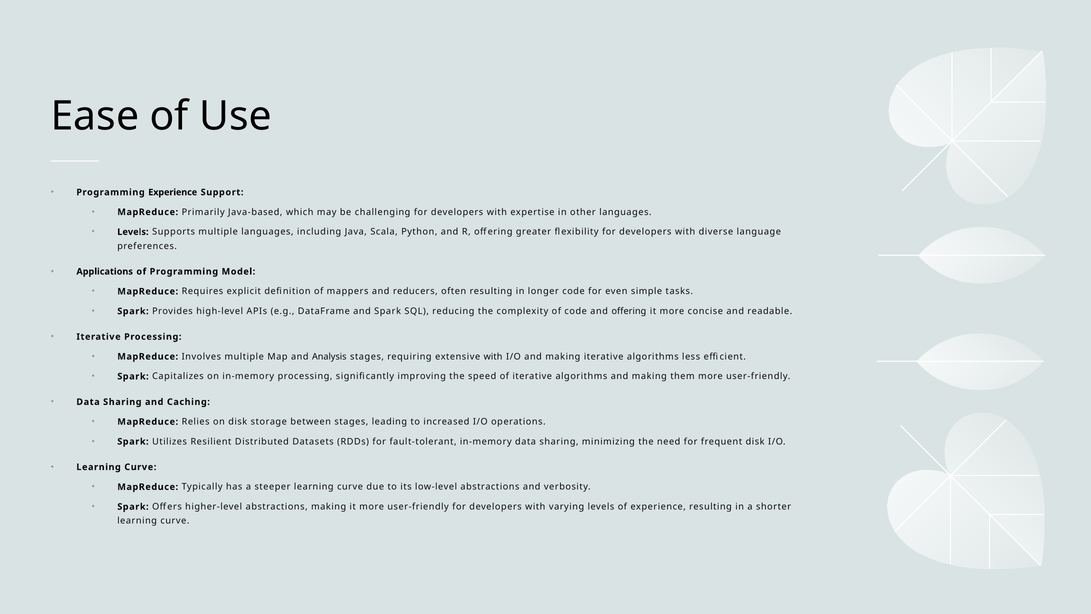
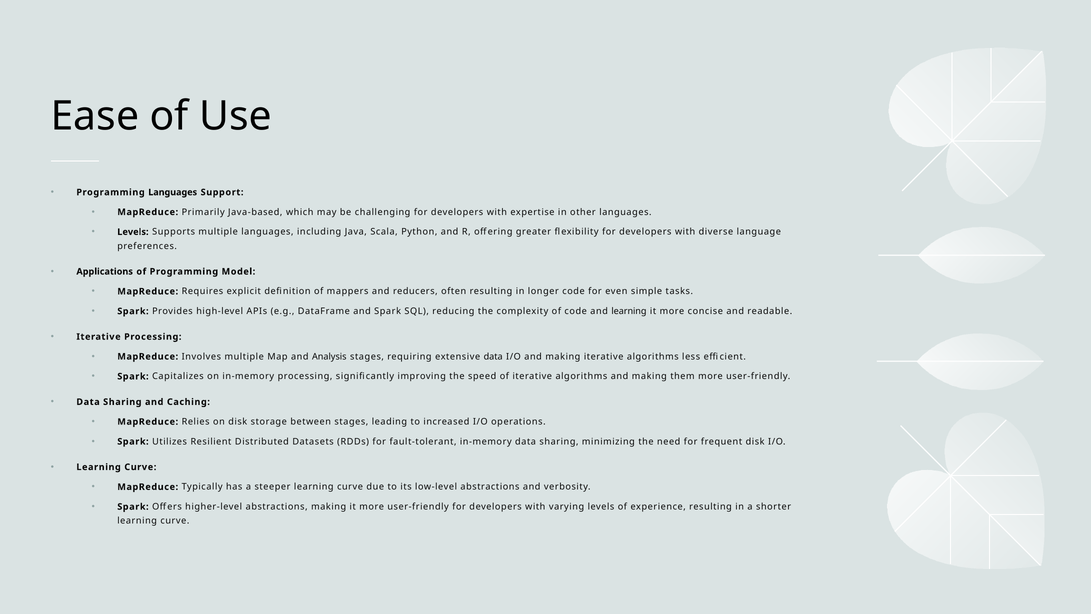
Programming Experience: Experience -> Languages (173, 192)
and offering: offering -> learning (629, 311)
extensive with: with -> data (493, 356)
